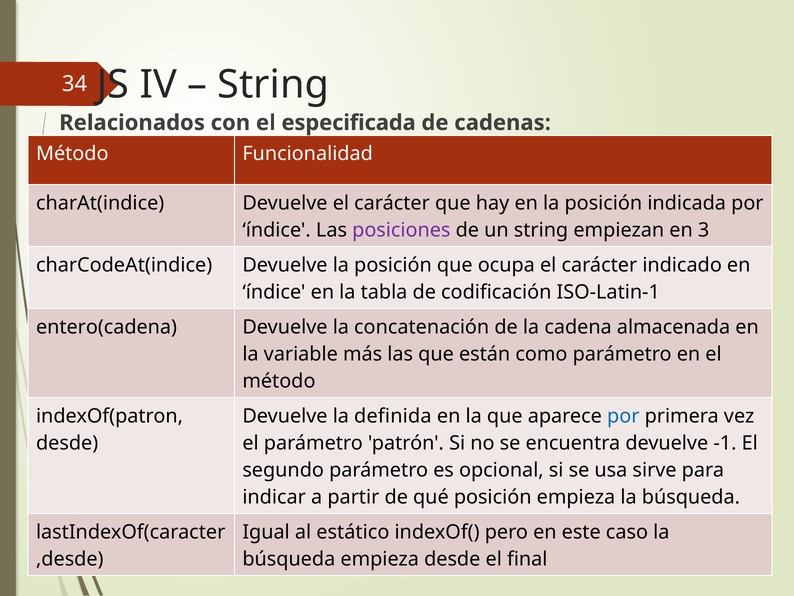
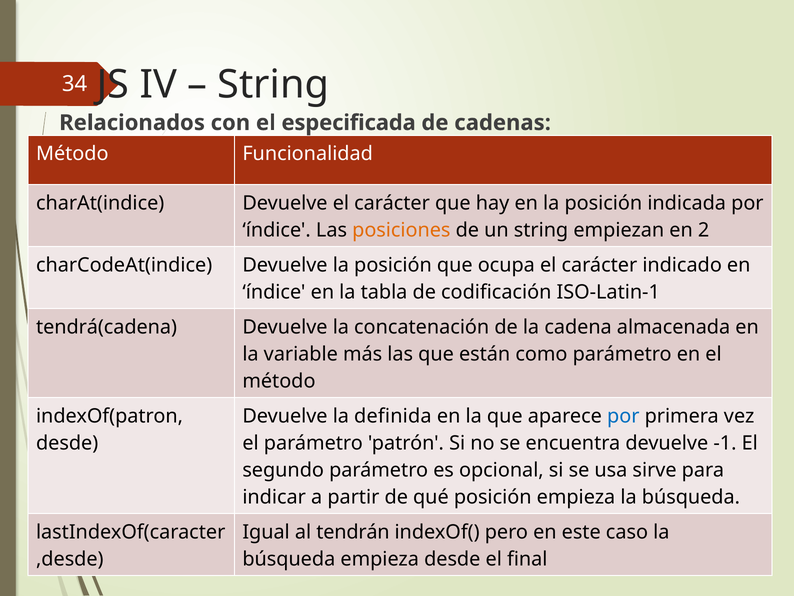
posiciones colour: purple -> orange (401, 230)
3: 3 -> 2 (704, 230)
entero(cadena: entero(cadena -> tendrá(cadena (107, 327)
estático: estático -> tendrán (353, 532)
